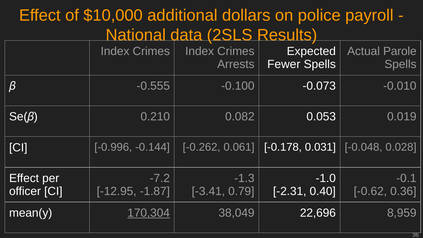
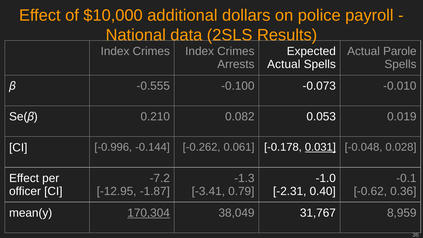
Fewer: Fewer -> Actual (284, 64)
0.031 underline: none -> present (320, 147)
22,696: 22,696 -> 31,767 (318, 213)
